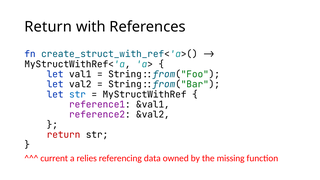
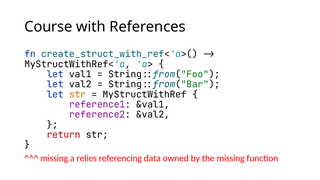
Return: Return -> Course (48, 27)
str colour: blue -> orange (77, 94)
current: current -> missing (54, 158)
